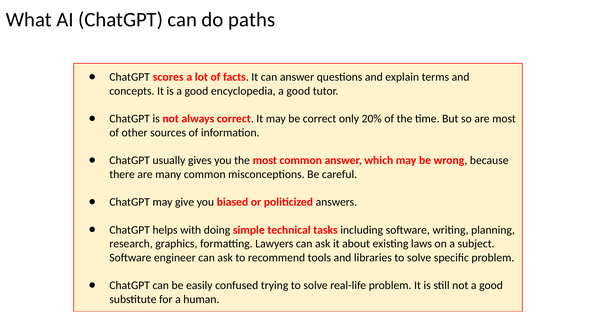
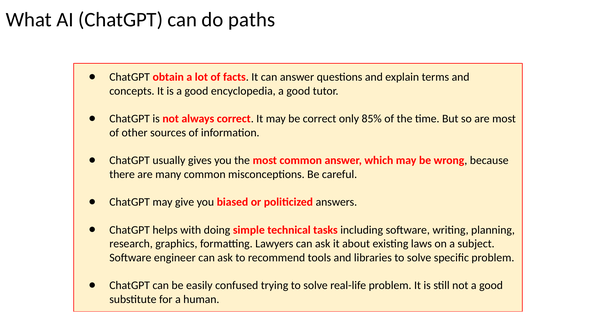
scores: scores -> obtain (168, 77)
20%: 20% -> 85% (372, 119)
